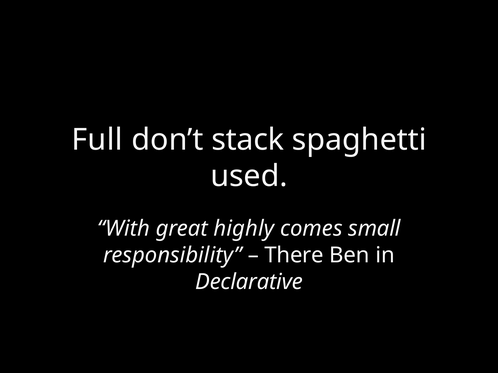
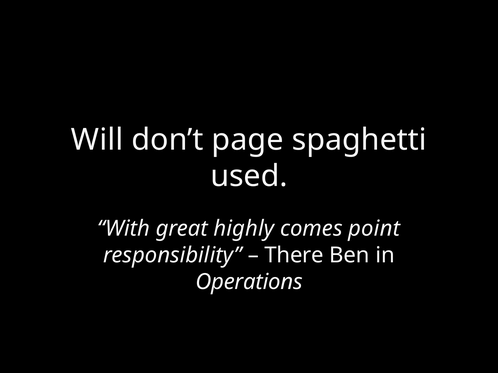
Full: Full -> Will (97, 140)
stack: stack -> page (248, 140)
small: small -> point (374, 229)
Declarative: Declarative -> Operations (249, 282)
